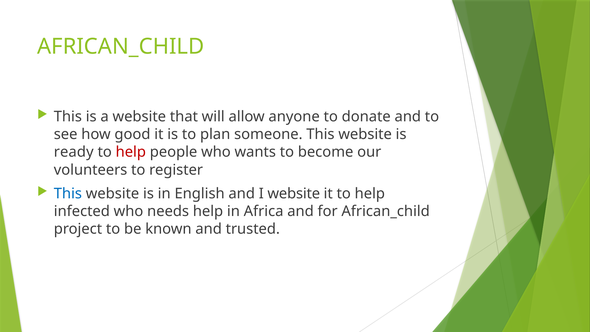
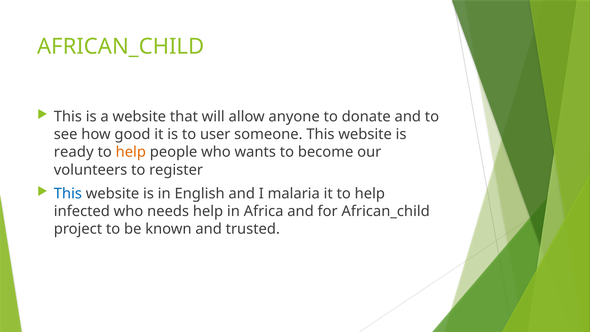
plan: plan -> user (215, 134)
help colour: red -> orange (131, 152)
I website: website -> malaria (294, 194)
